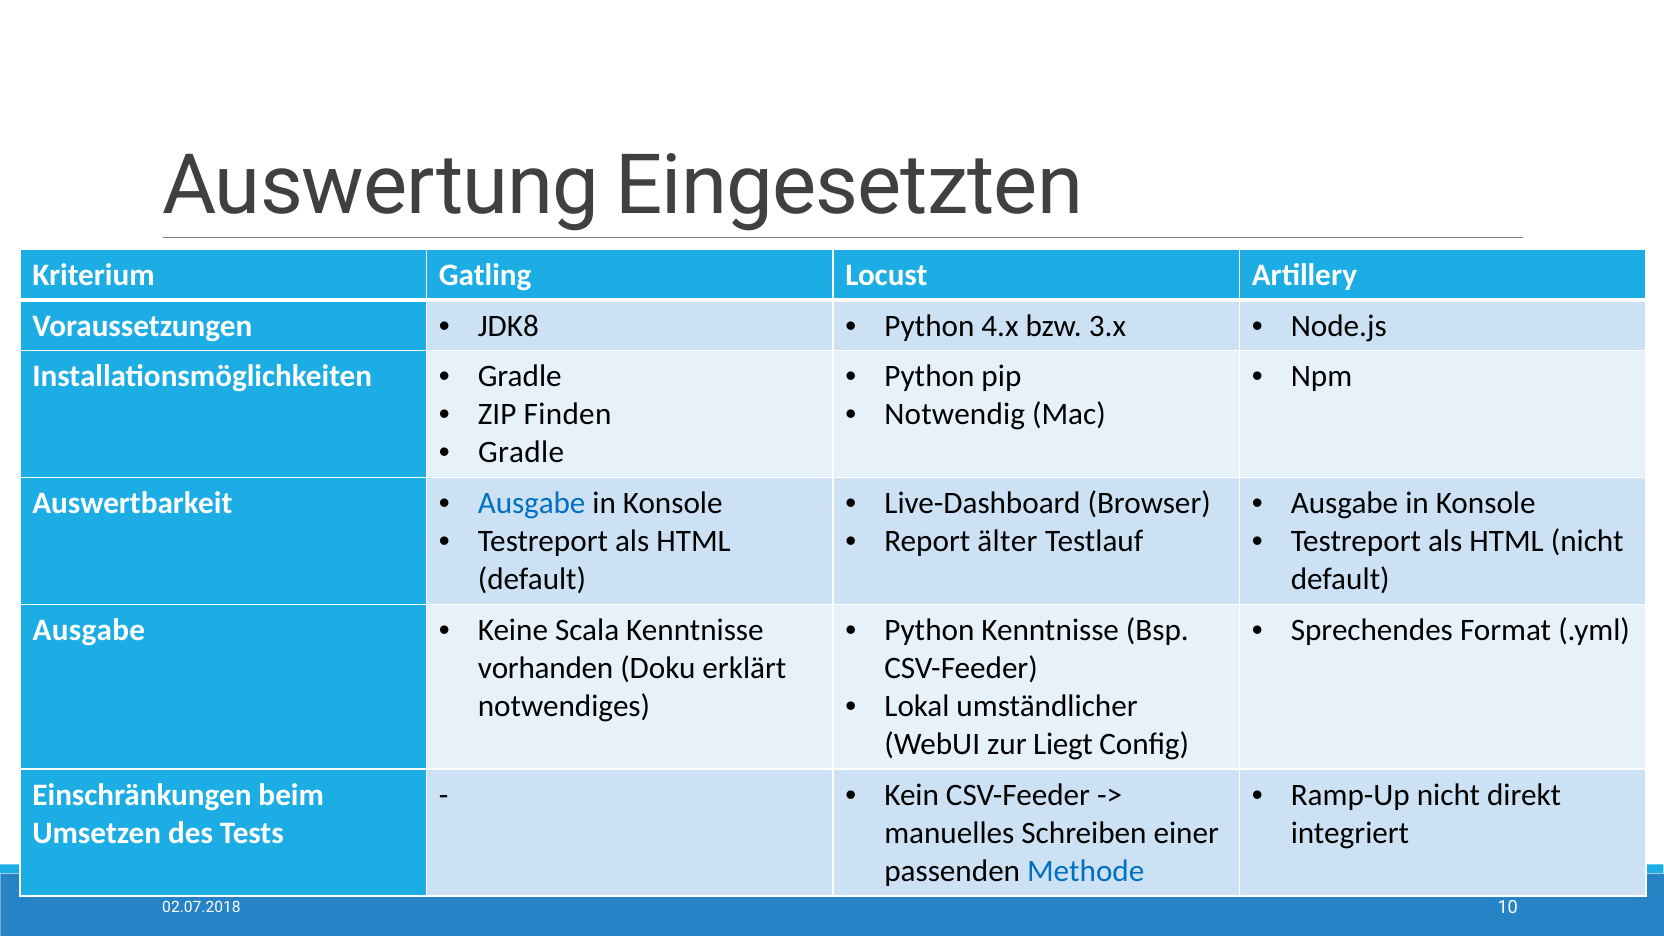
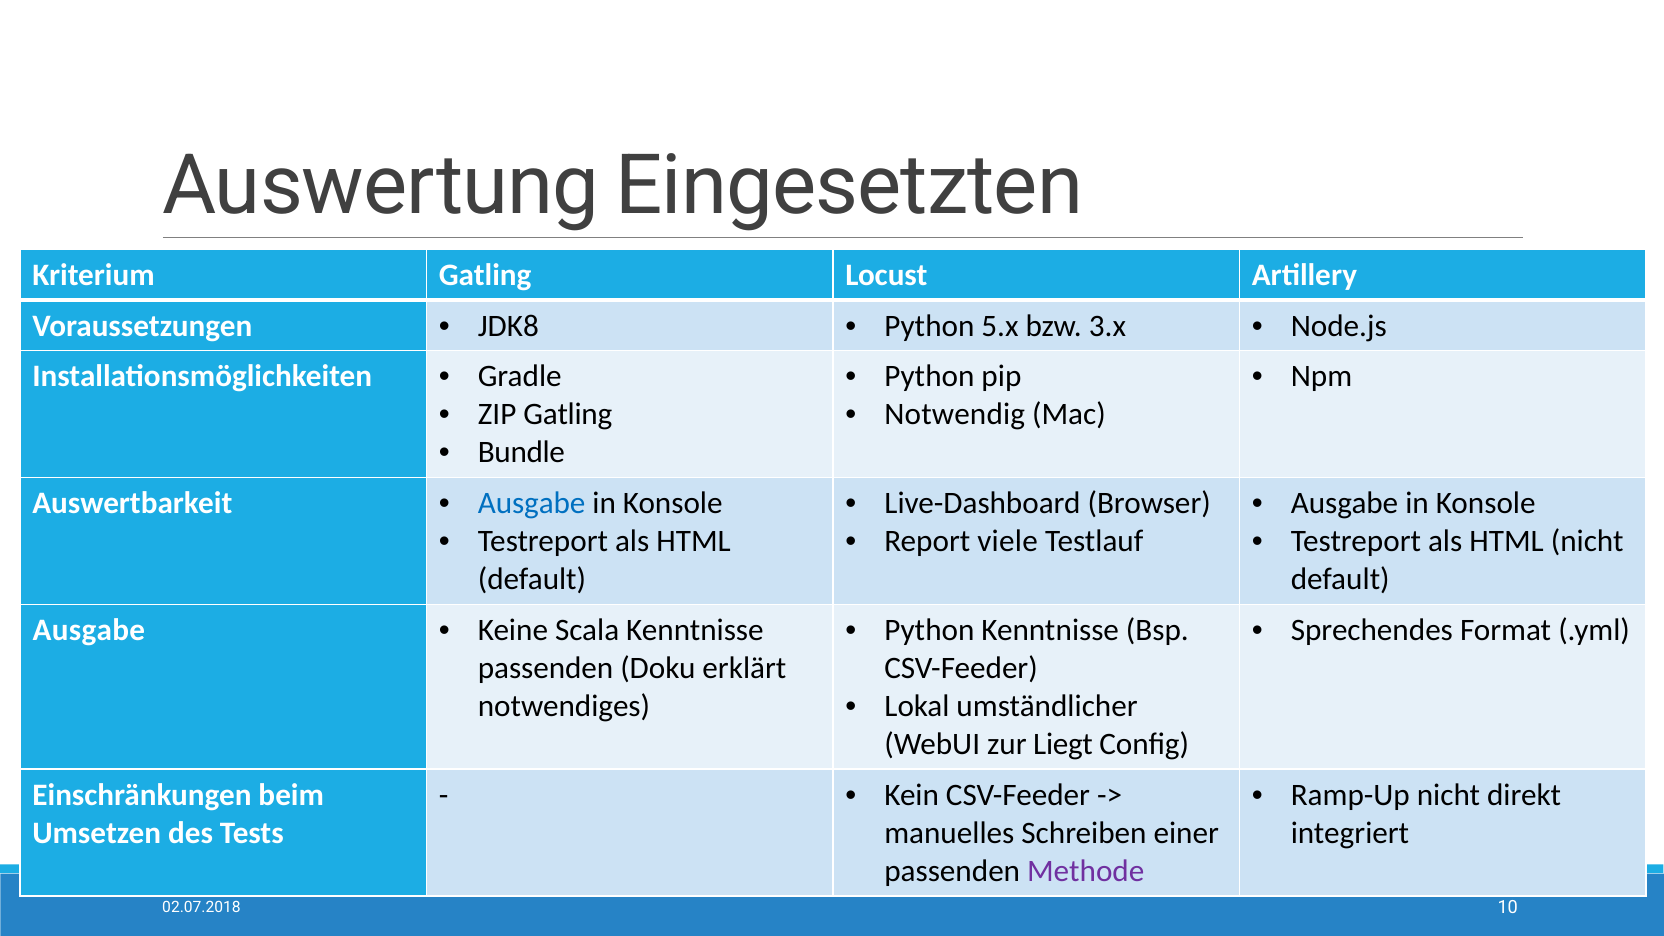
4.x: 4.x -> 5.x (1000, 326)
ZIP Finden: Finden -> Gatling (568, 414)
Gradle: Gradle -> Bundle (521, 453)
älter: älter -> viele (1008, 541)
vorhanden: vorhanden -> passenden (546, 668)
Methode colour: blue -> purple (1086, 871)
